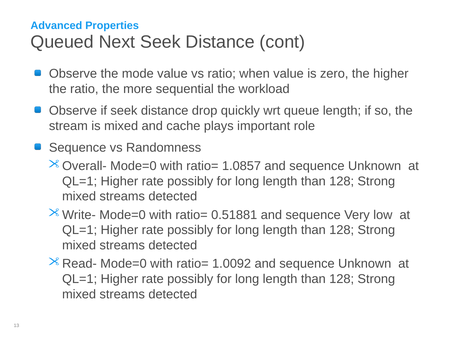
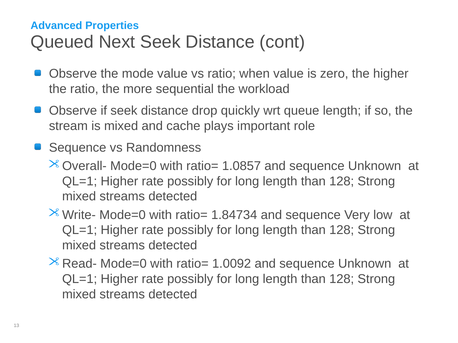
0.51881: 0.51881 -> 1.84734 (234, 215)
